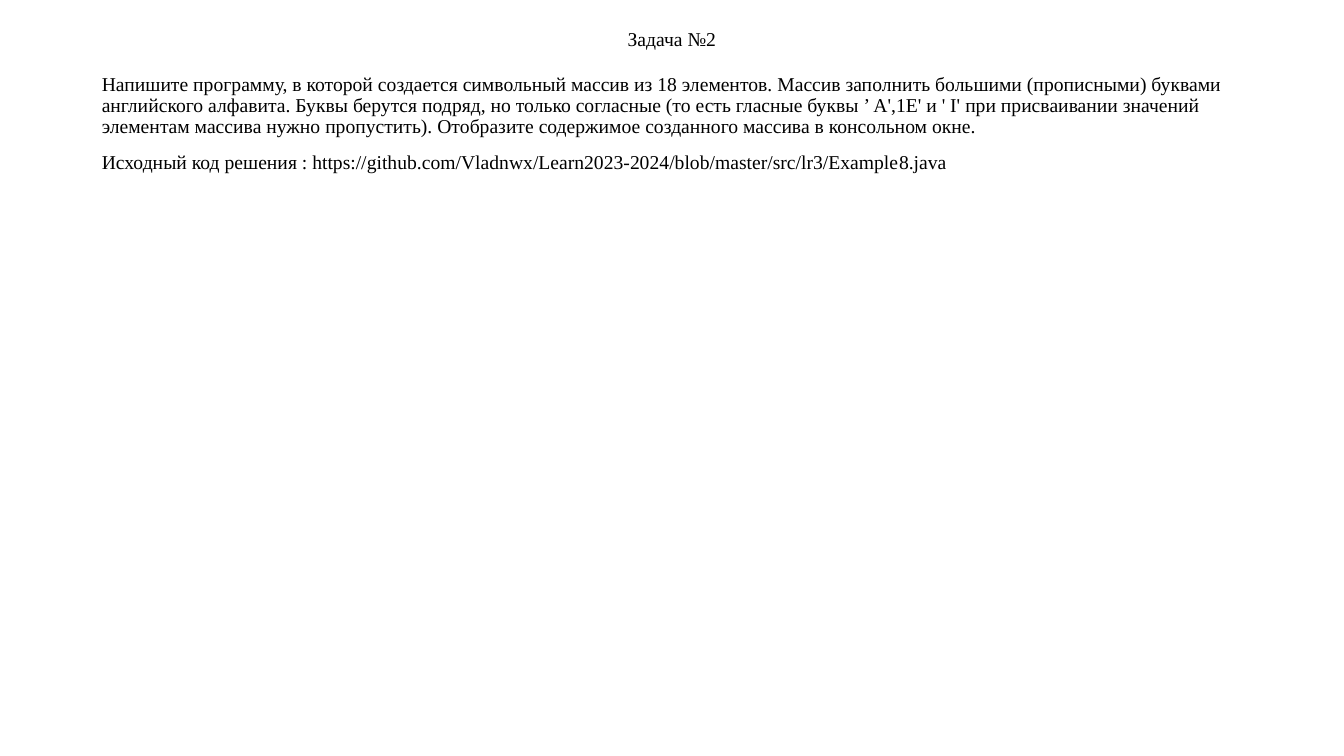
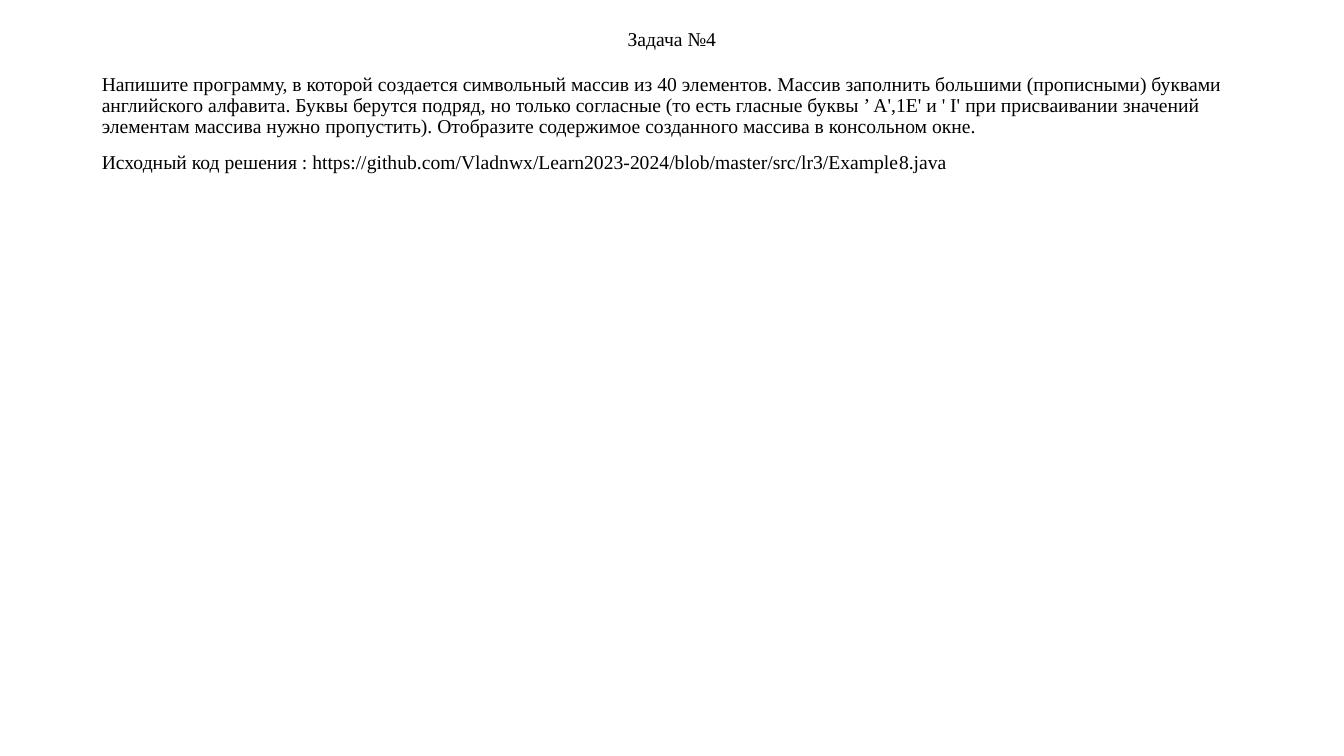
№2: №2 -> №4 (702, 40)
18: 18 -> 40 (667, 85)
